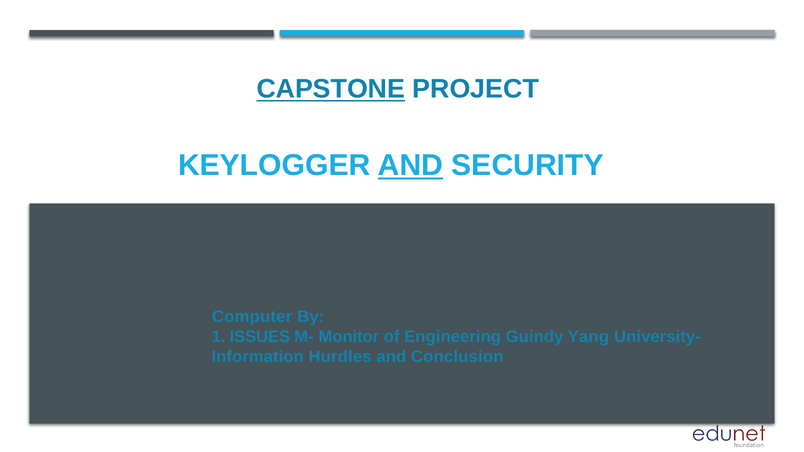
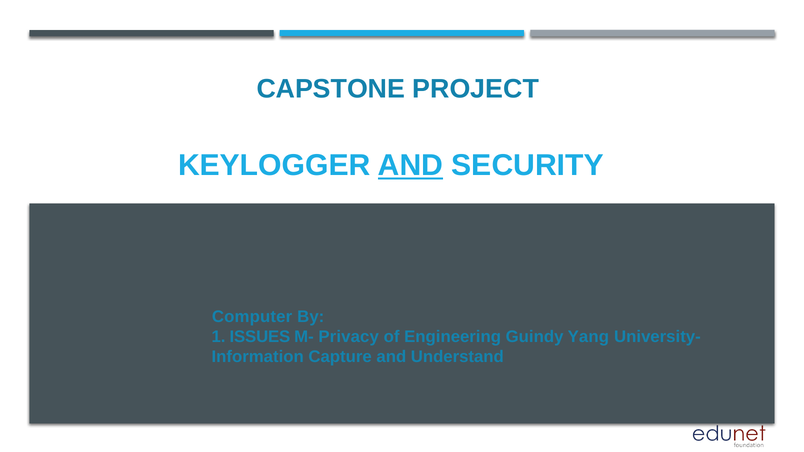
CAPSTONE underline: present -> none (331, 89)
Monitor: Monitor -> Privacy (349, 337)
Hurdles: Hurdles -> Capture (340, 357)
Conclusion: Conclusion -> Understand (457, 357)
